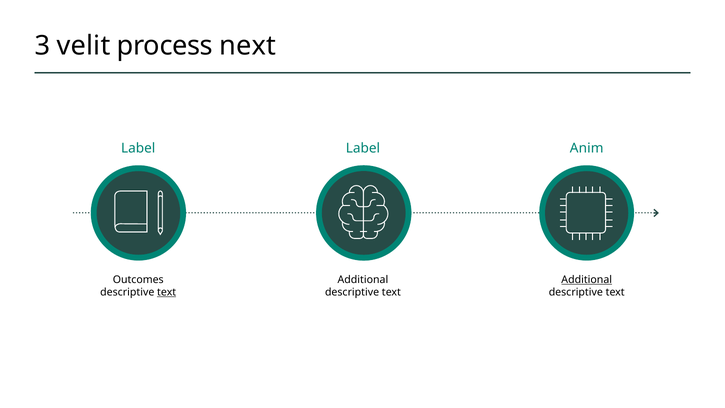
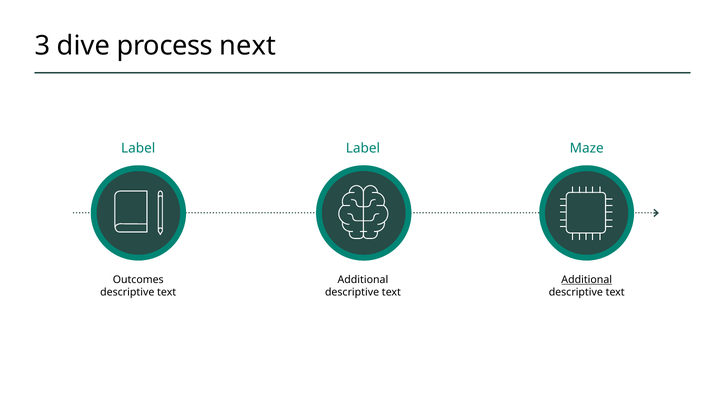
velit: velit -> dive (84, 46)
Anim: Anim -> Maze (587, 148)
text underline: present -> none (167, 292)
